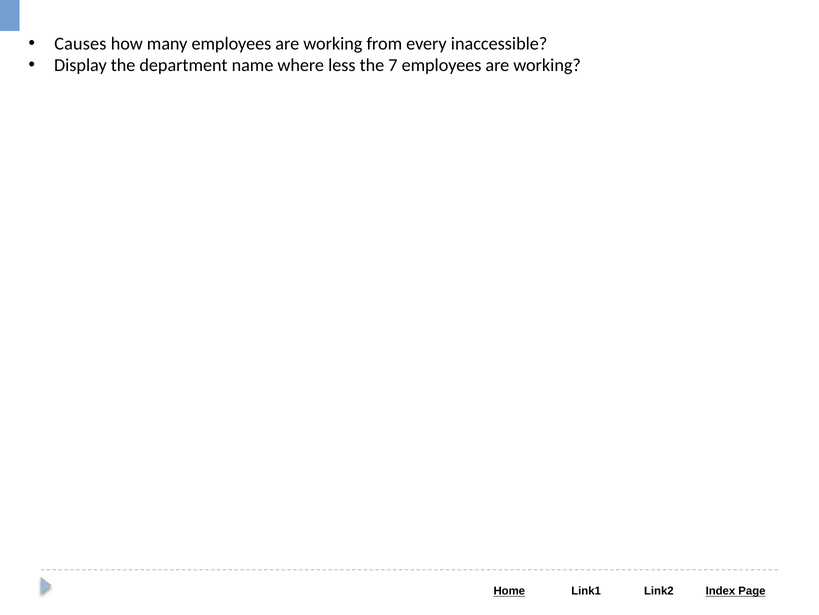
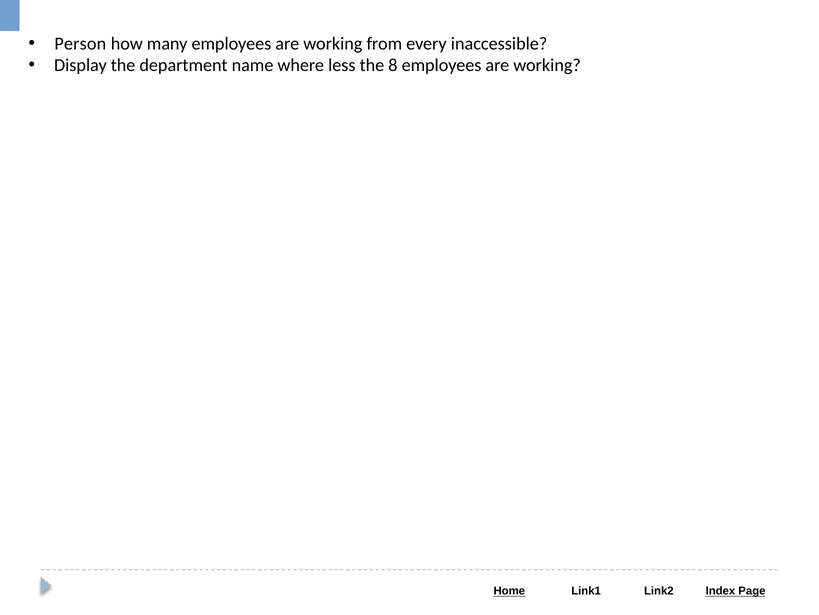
Causes: Causes -> Person (80, 44)
7: 7 -> 8 (393, 65)
